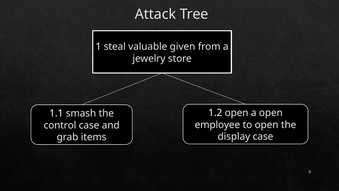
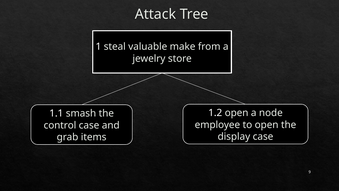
given: given -> make (183, 47)
a open: open -> node (271, 113)
